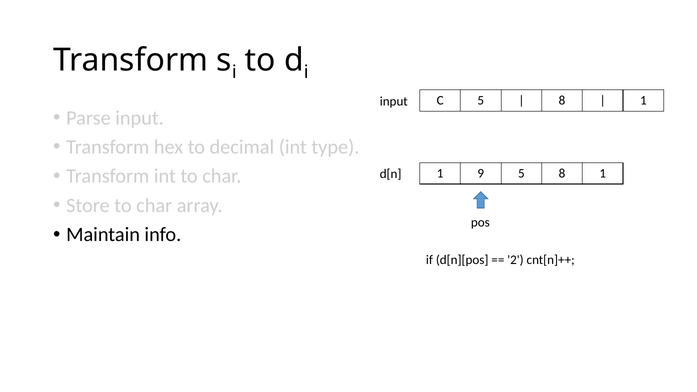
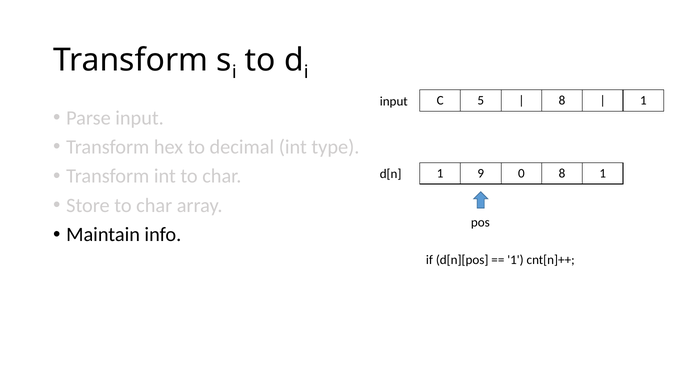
9 5: 5 -> 0 (521, 174)
2: 2 -> 1 (515, 260)
